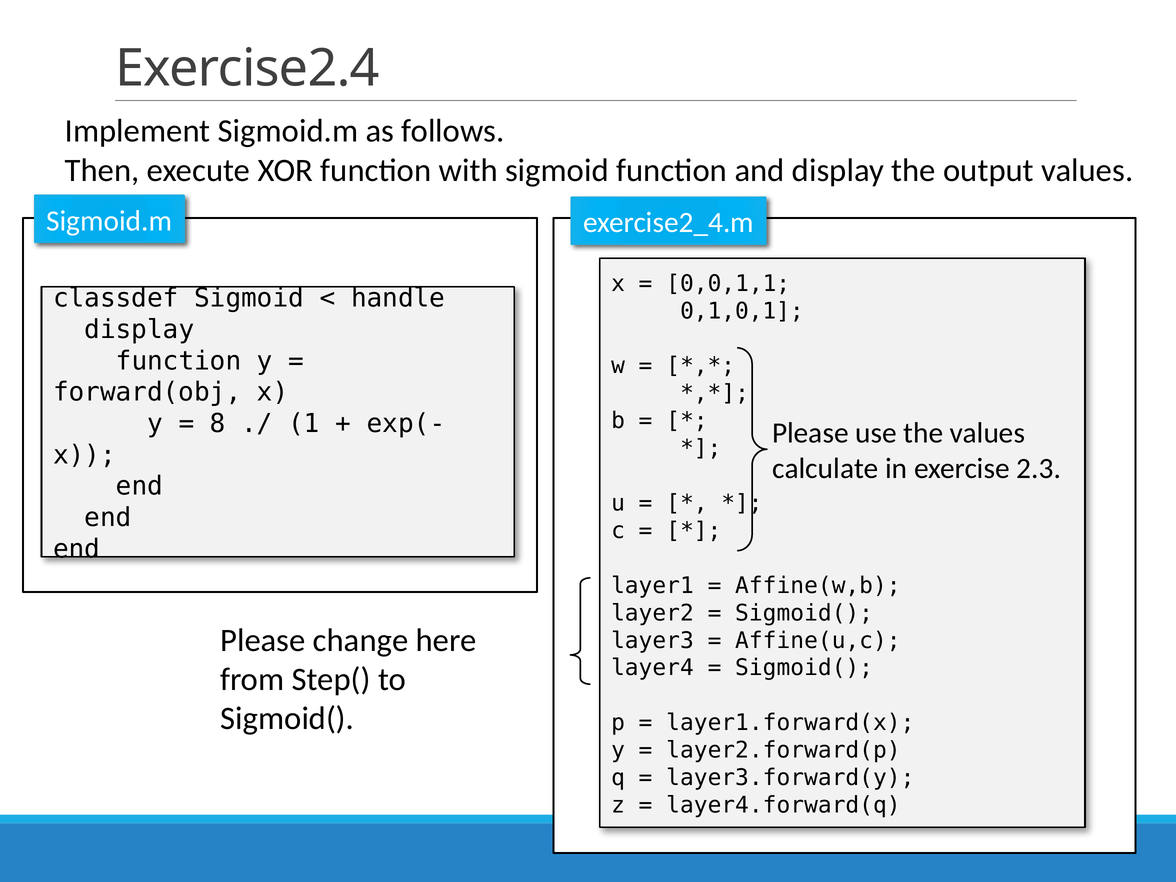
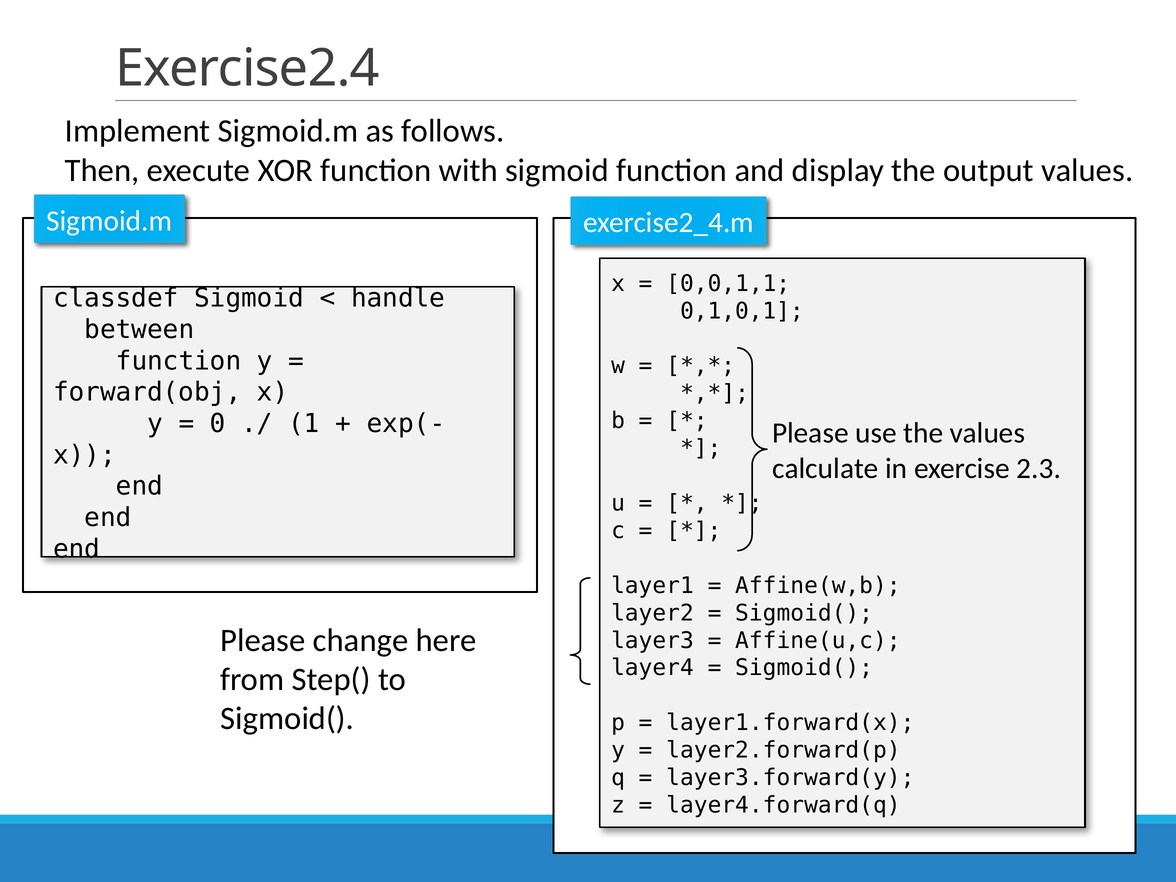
display: display -> between (139, 330)
8: 8 -> 0 (218, 424)
